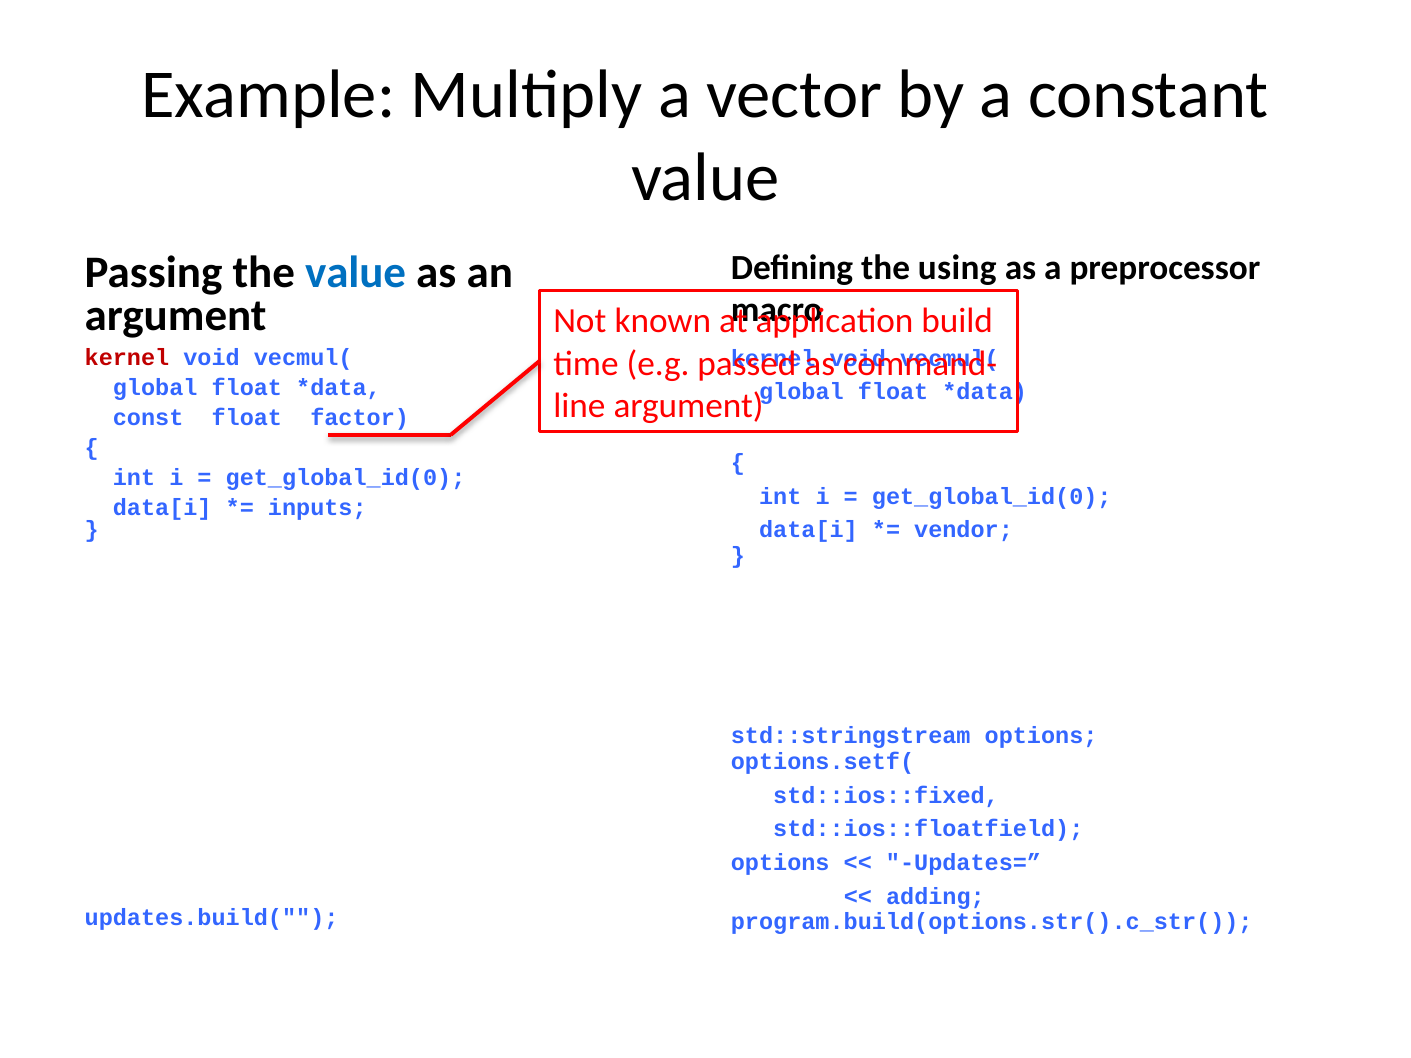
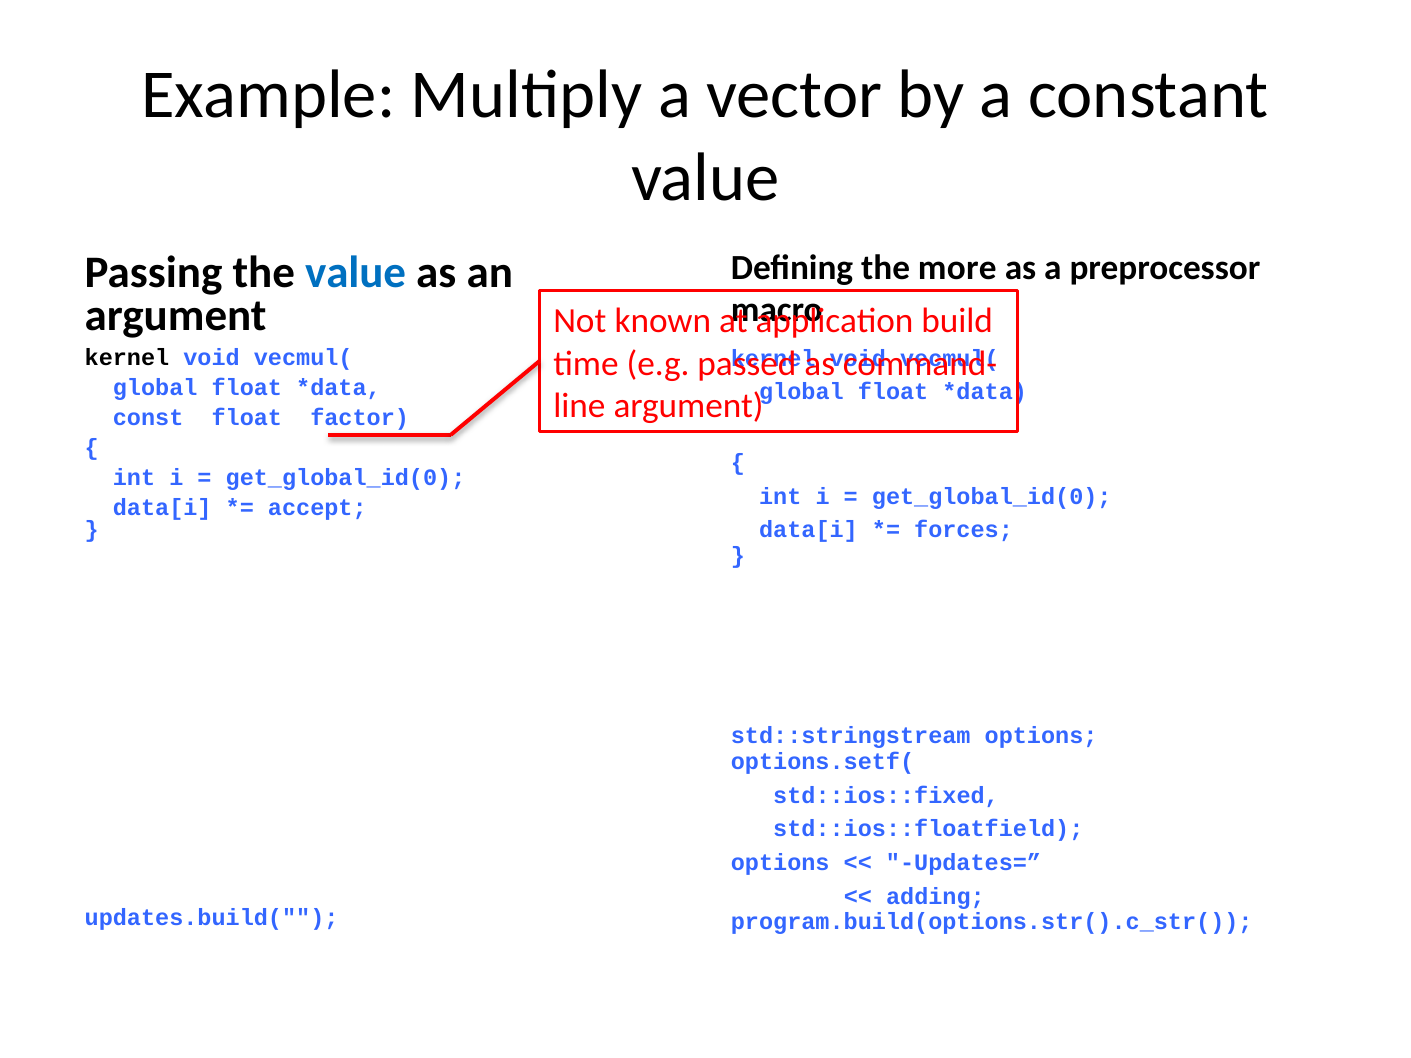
using: using -> more (957, 268)
kernel colour: red -> black (127, 357)
inputs: inputs -> accept (317, 508)
vendor: vendor -> forces (964, 530)
